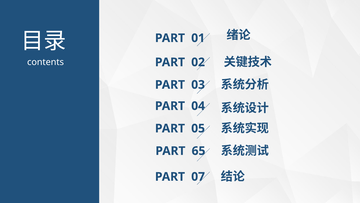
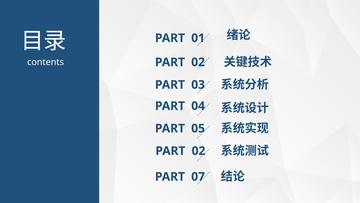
65: 65 -> 02 (198, 151)
